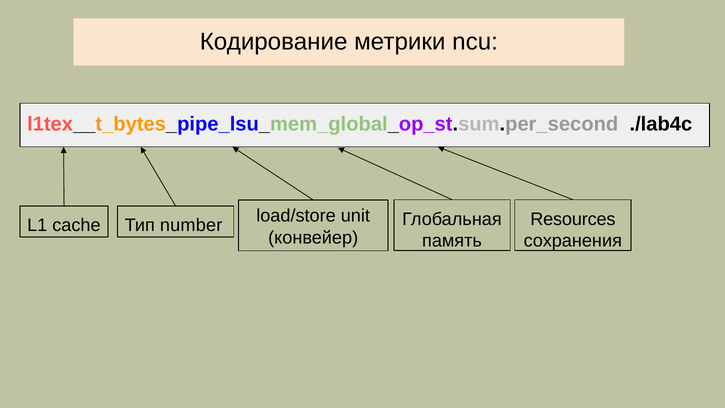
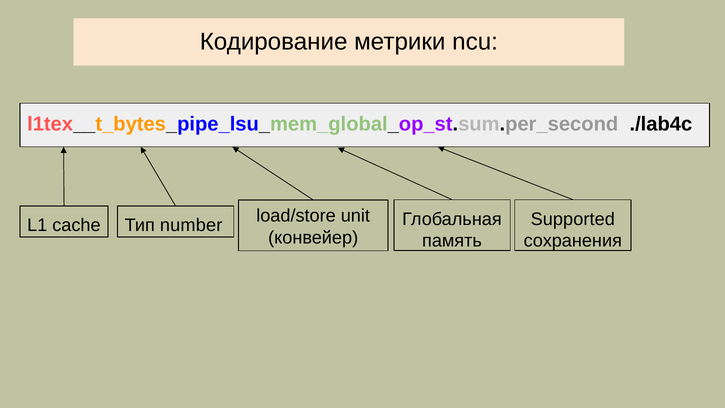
Resources: Resources -> Supported (573, 219)
